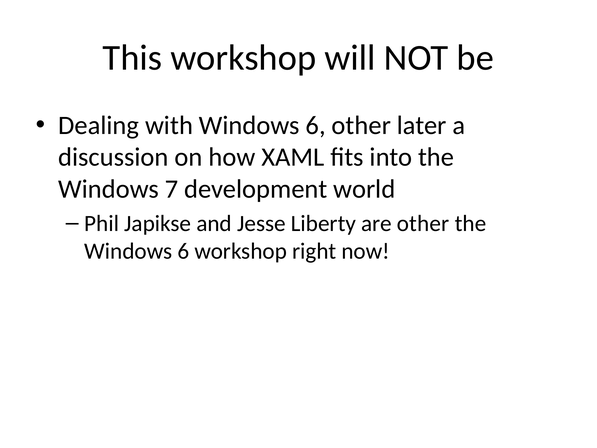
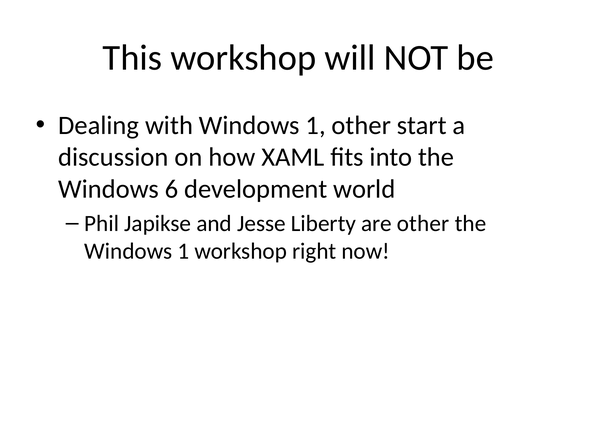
with Windows 6: 6 -> 1 (316, 125)
later: later -> start (422, 125)
7: 7 -> 6 (172, 189)
6: 6 -> 1 (183, 251)
